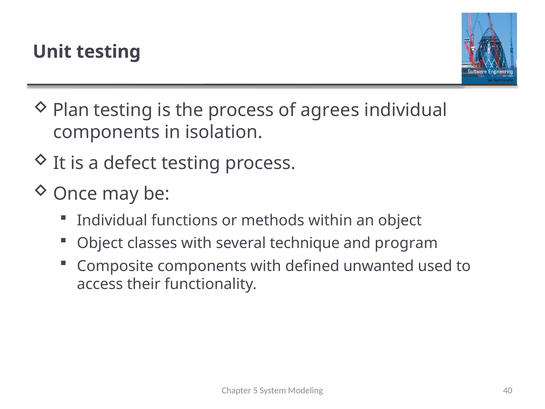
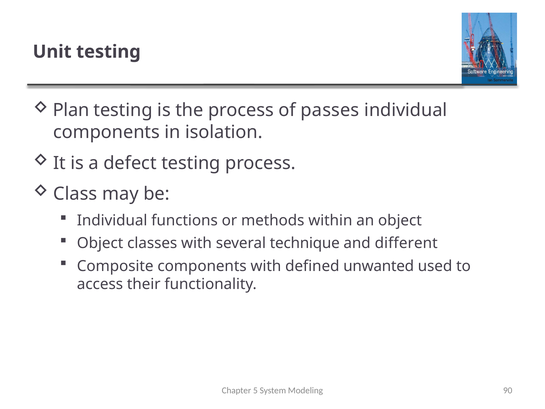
agrees: agrees -> passes (330, 110)
Once: Once -> Class (75, 194)
program: program -> different (406, 243)
40: 40 -> 90 (508, 390)
